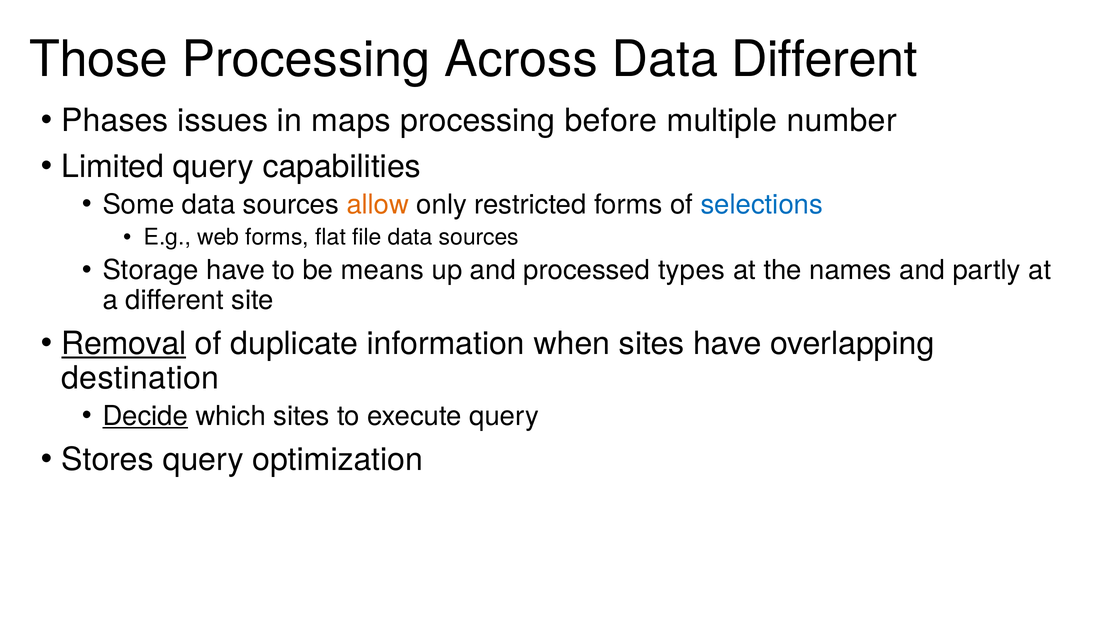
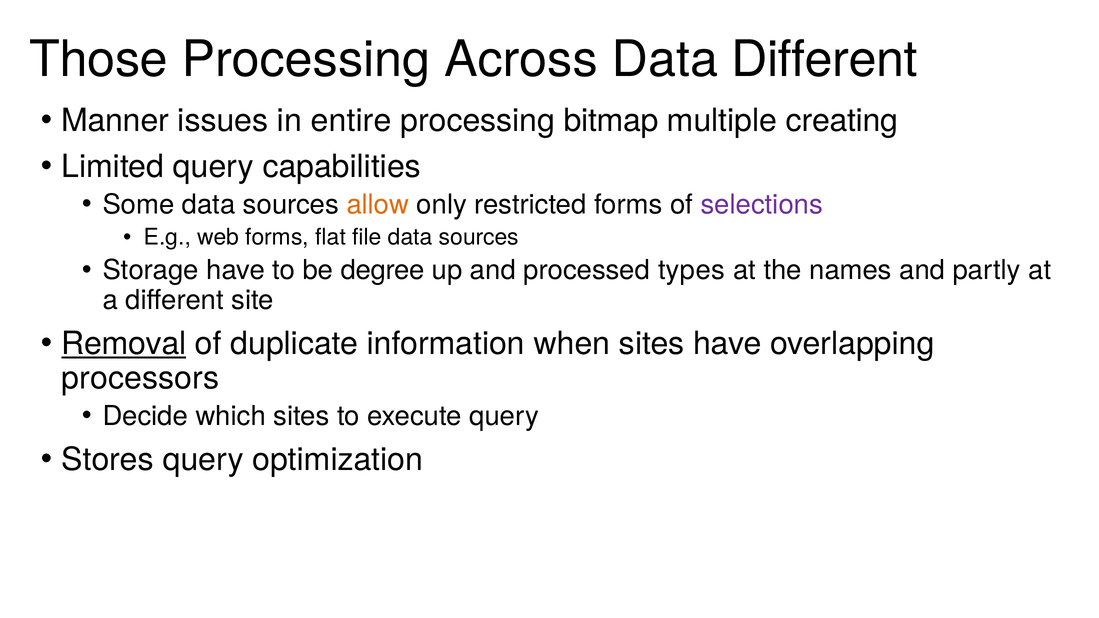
Phases: Phases -> Manner (115, 121)
maps: maps -> entire (351, 121)
before: before -> bitmap (611, 121)
number: number -> creating (842, 121)
selections colour: blue -> purple (762, 205)
means: means -> degree (383, 270)
destination: destination -> processors (140, 378)
Decide underline: present -> none (145, 416)
